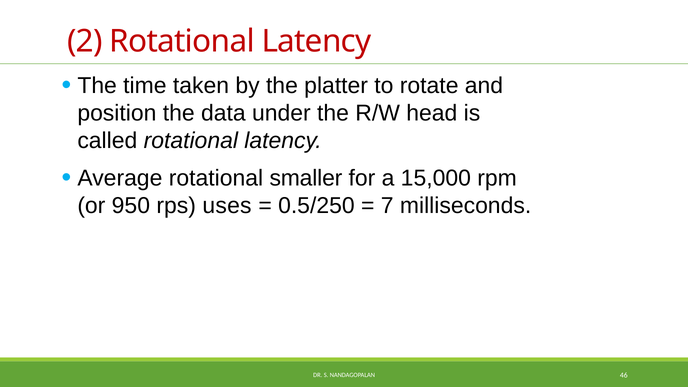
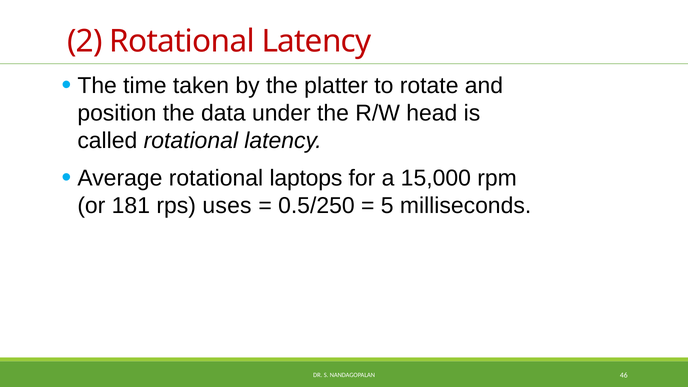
smaller: smaller -> laptops (306, 178)
950: 950 -> 181 (131, 206)
7: 7 -> 5 (387, 206)
